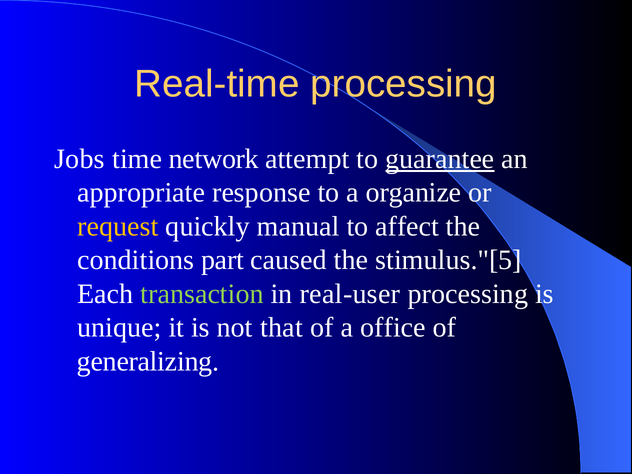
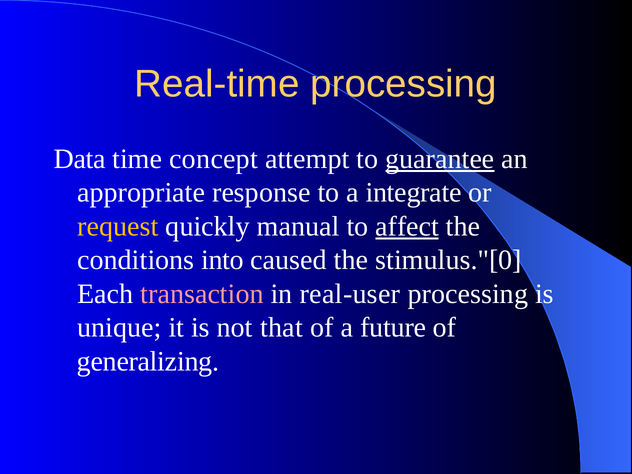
Jobs: Jobs -> Data (80, 159)
network: network -> concept (214, 159)
organize: organize -> integrate (414, 193)
affect underline: none -> present (407, 226)
part: part -> into (223, 260)
stimulus."[5: stimulus."[5 -> stimulus."[0 (449, 260)
transaction colour: light green -> pink (202, 294)
office: office -> future (393, 328)
